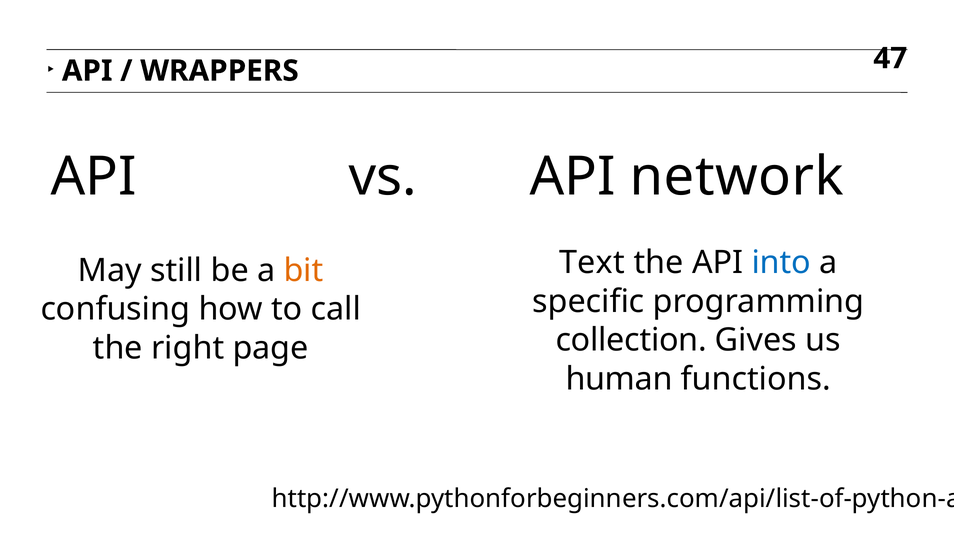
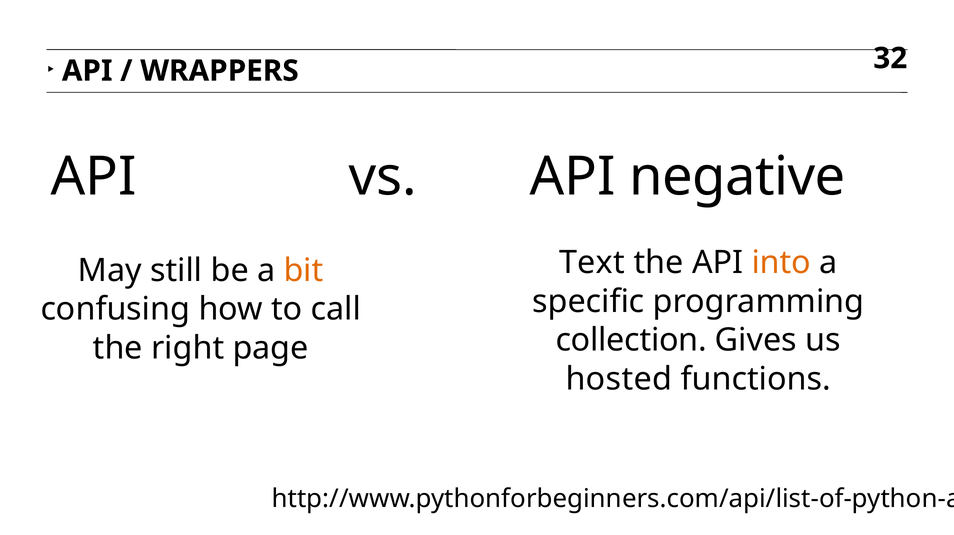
47: 47 -> 32 (890, 58)
network: network -> negative (737, 177)
into colour: blue -> orange (781, 263)
human: human -> hosted (619, 379)
